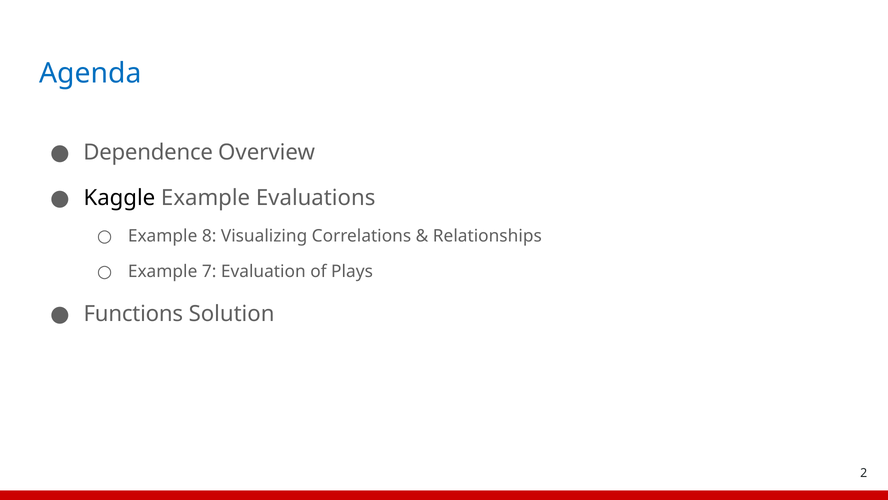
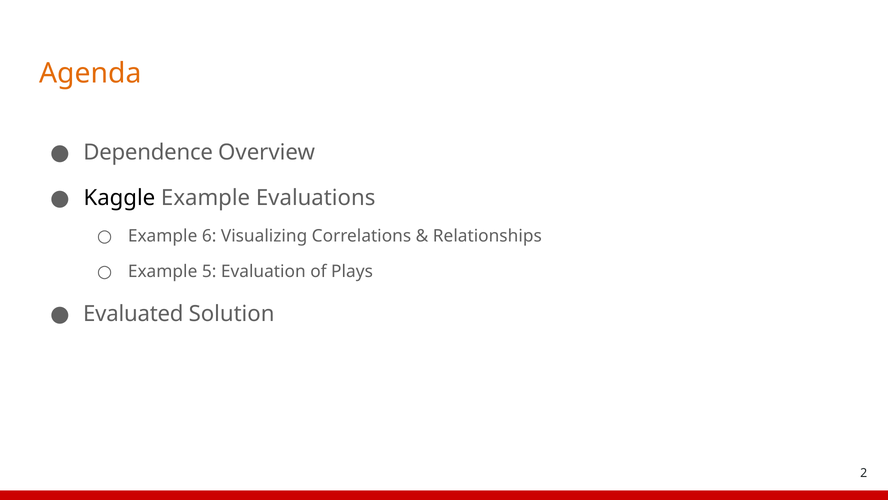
Agenda colour: blue -> orange (90, 73)
8: 8 -> 6 (209, 236)
7: 7 -> 5 (209, 271)
Functions: Functions -> Evaluated (133, 313)
